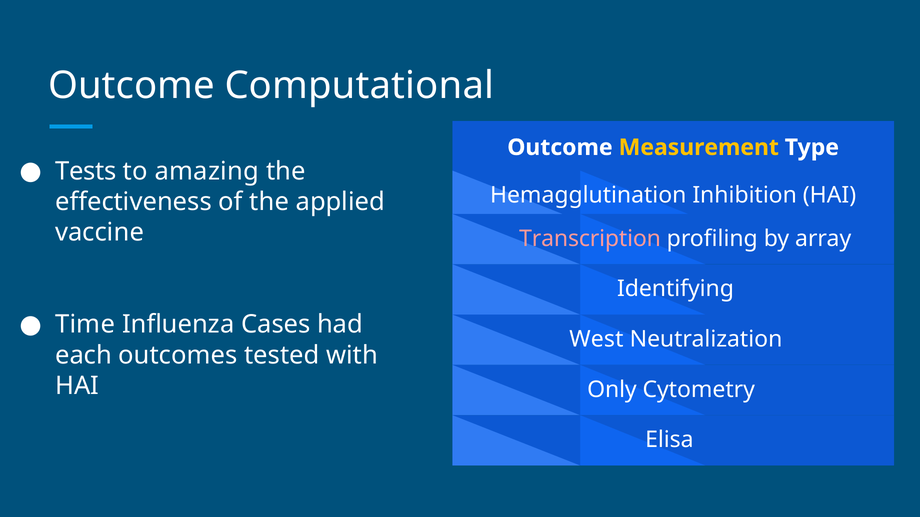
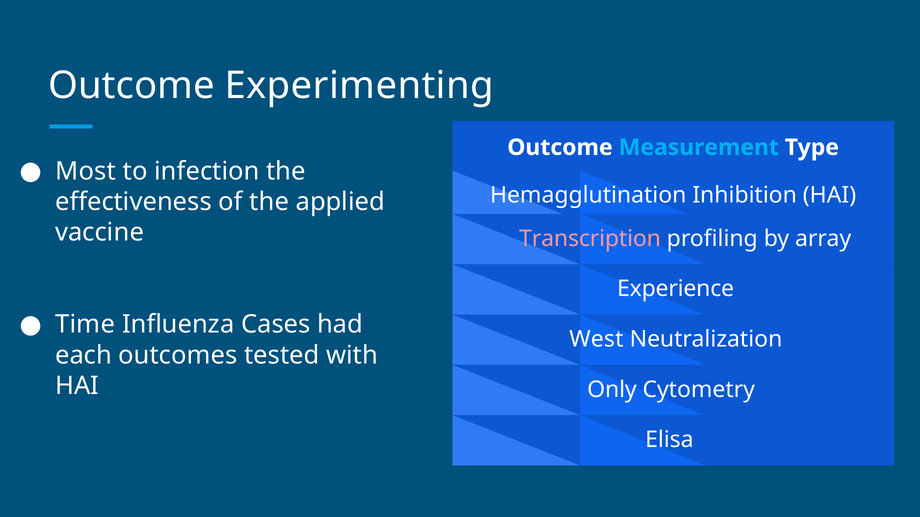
Computational: Computational -> Experimenting (359, 86)
Measurement colour: yellow -> light blue (699, 148)
Tests: Tests -> Most (86, 171)
amazing: amazing -> infection (207, 171)
Identifying: Identifying -> Experience (676, 289)
